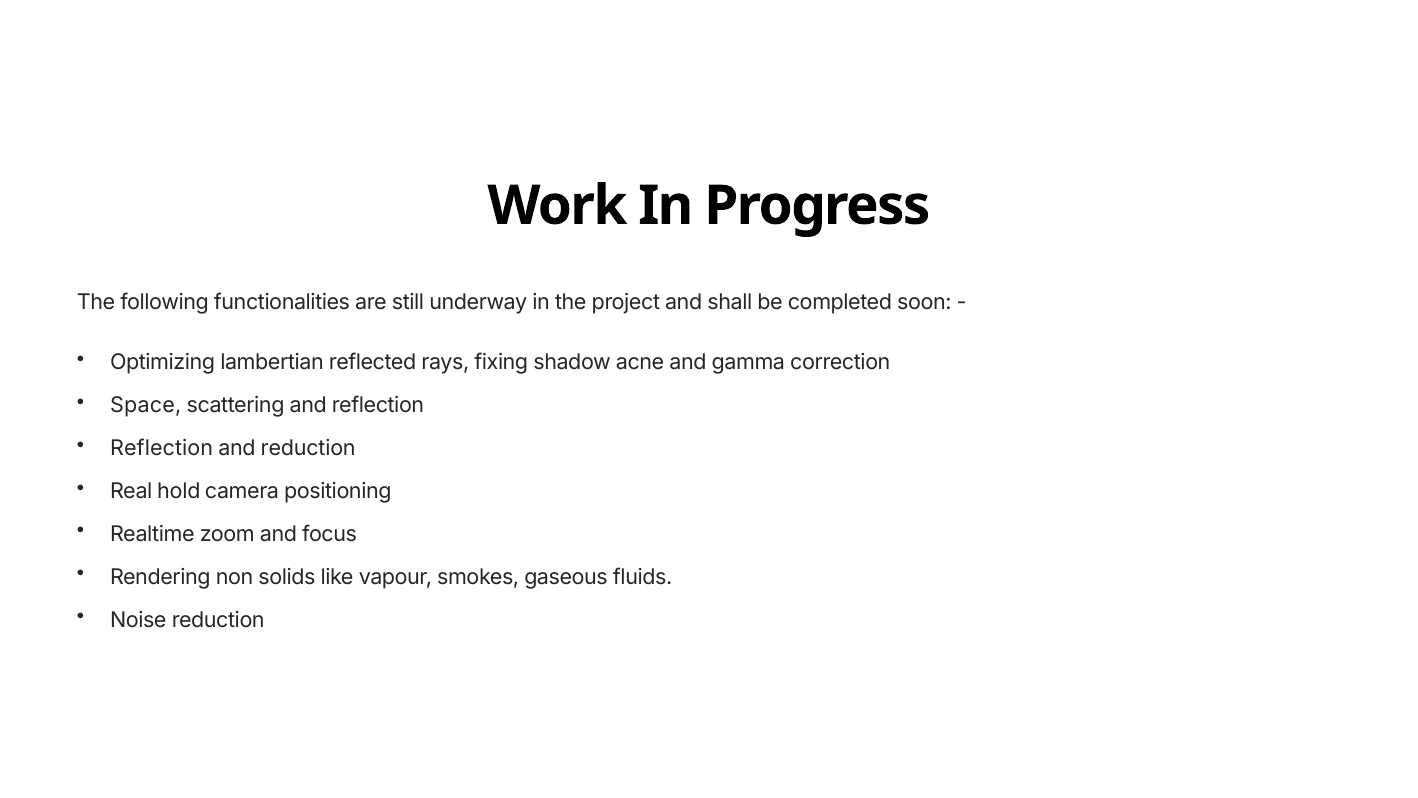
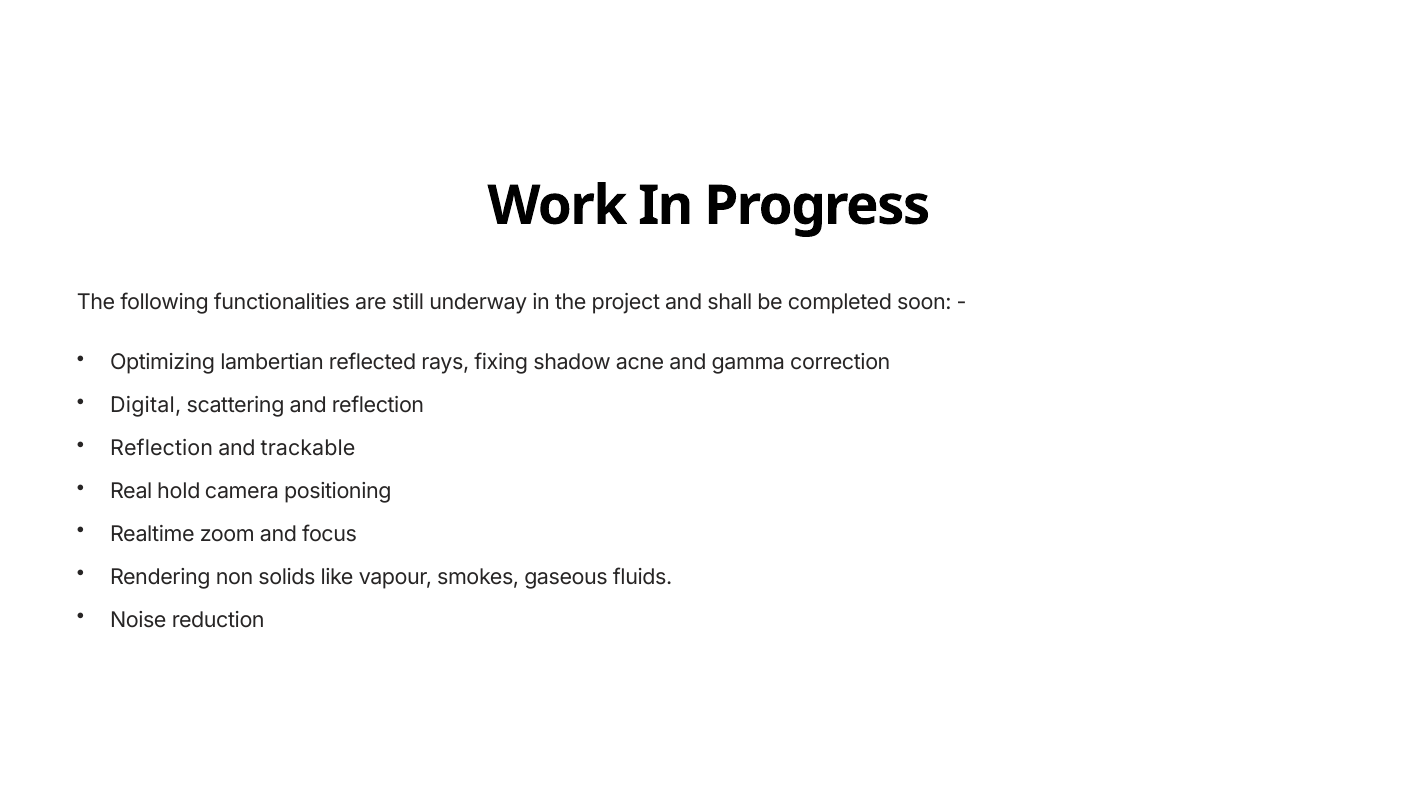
Space: Space -> Digital (146, 405)
and reduction: reduction -> trackable (308, 448)
